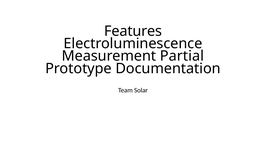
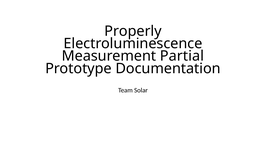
Features: Features -> Properly (133, 31)
